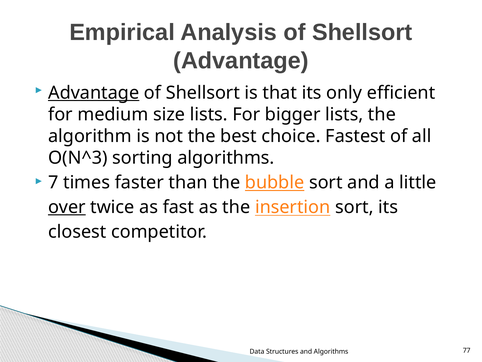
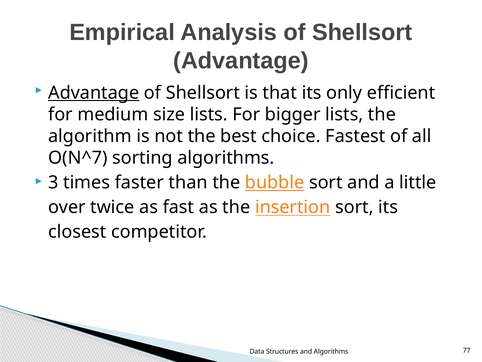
O(N^3: O(N^3 -> O(N^7 (78, 158)
7: 7 -> 3 (53, 182)
over underline: present -> none (67, 207)
